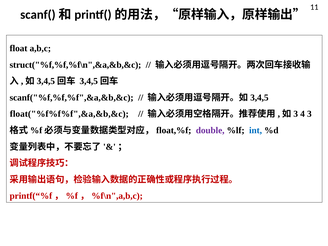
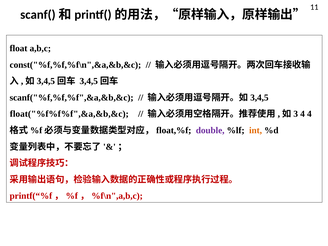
struct("%f,%f,%f\n",&a,&b,&c: struct("%f,%f,%f\n",&a,&b,&c -> const("%f,%f,%f\n",&a,&b,&c (75, 65)
4 3: 3 -> 4 (309, 114)
int colour: blue -> orange (256, 130)
